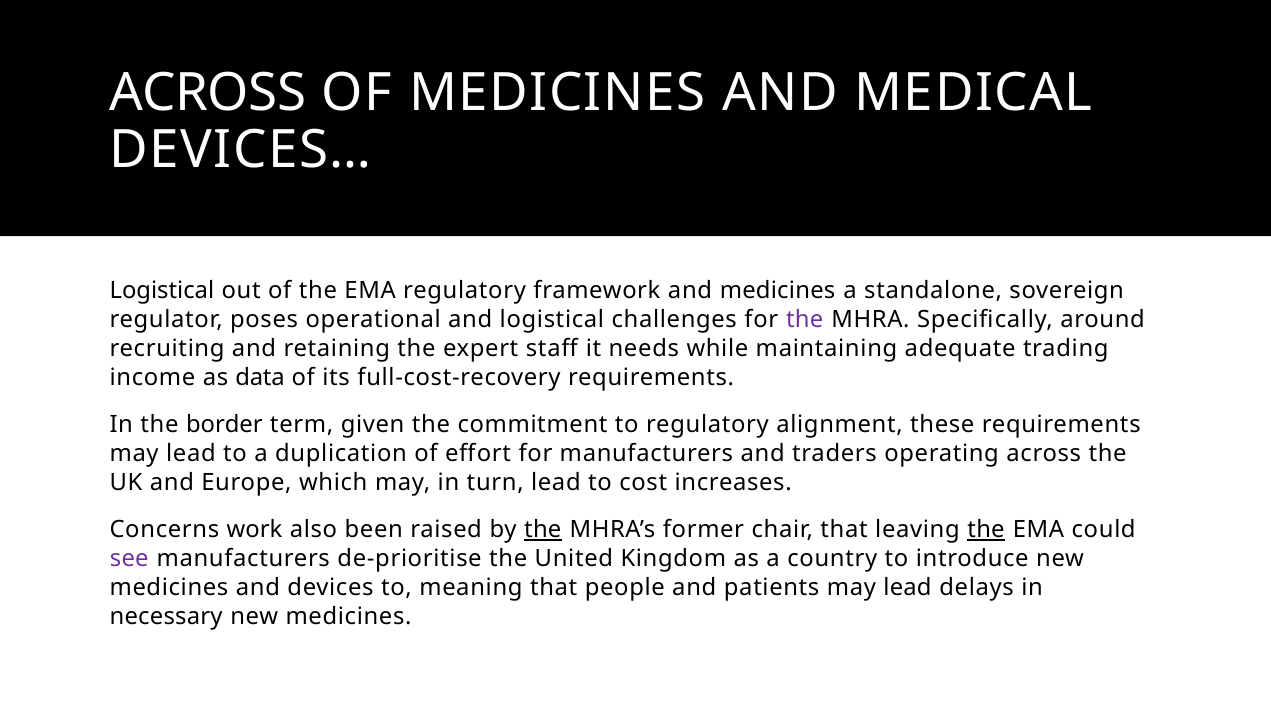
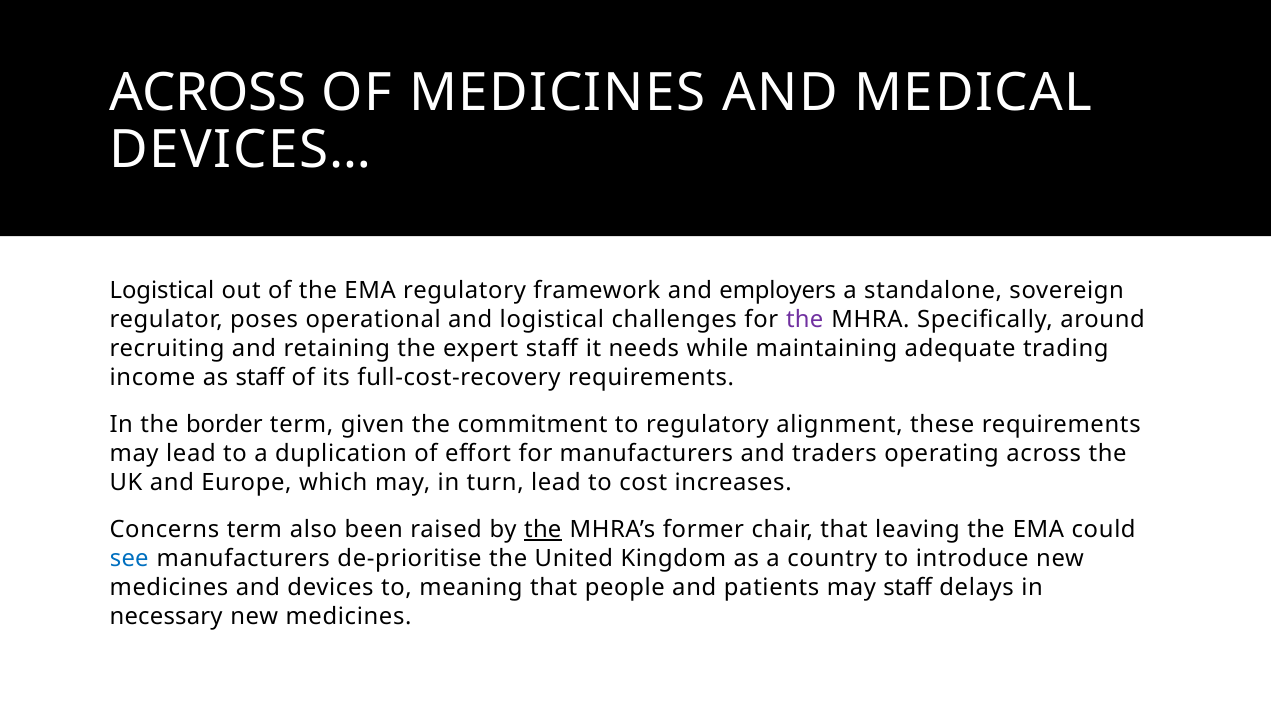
and medicines: medicines -> employers (778, 291)
as data: data -> staff (260, 377)
Concerns work: work -> term (254, 530)
the underline: present -> none (986, 530)
see colour: purple -> blue (129, 559)
patients may lead: lead -> staff (908, 588)
